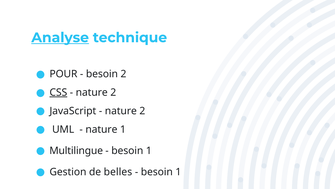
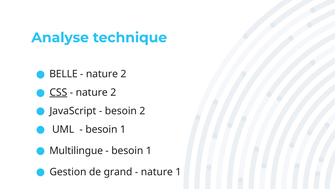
Analyse underline: present -> none (60, 38)
POUR: POUR -> BELLE (63, 74)
besoin: besoin -> nature (102, 74)
nature: nature -> besoin (121, 111)
nature: nature -> besoin (101, 129)
belles: belles -> grand (118, 171)
besoin: besoin -> nature (157, 171)
